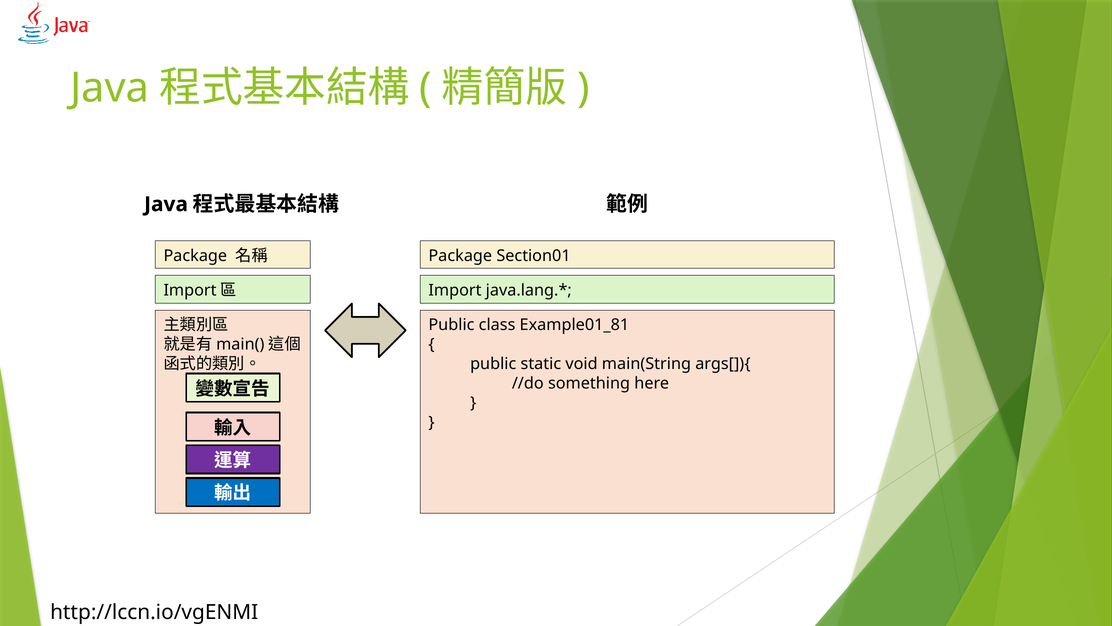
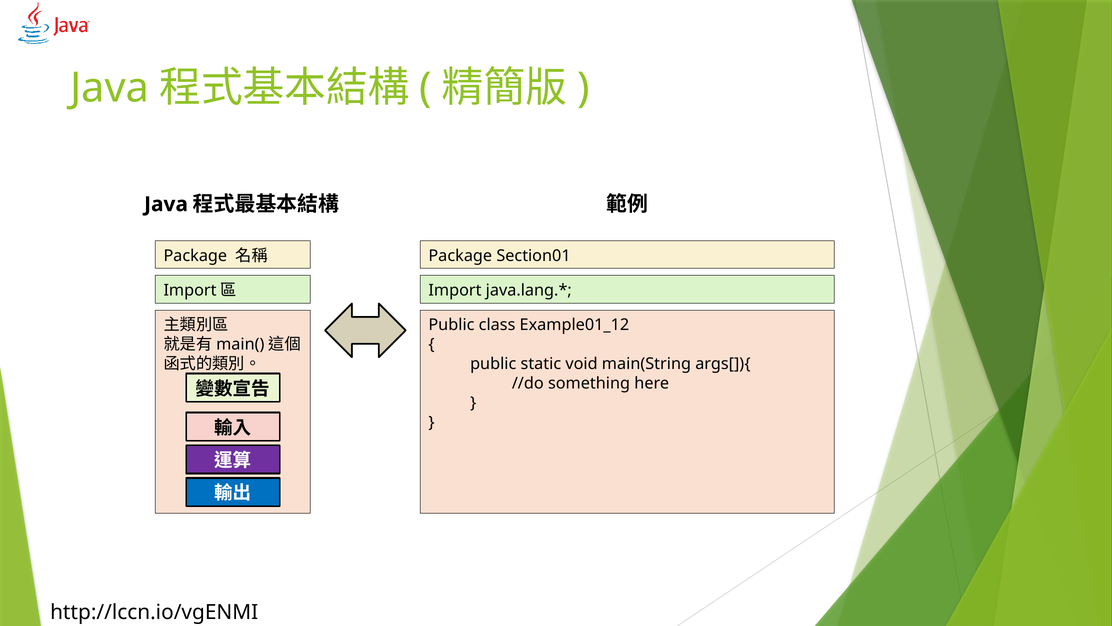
Example01_81: Example01_81 -> Example01_12 (574, 325)
